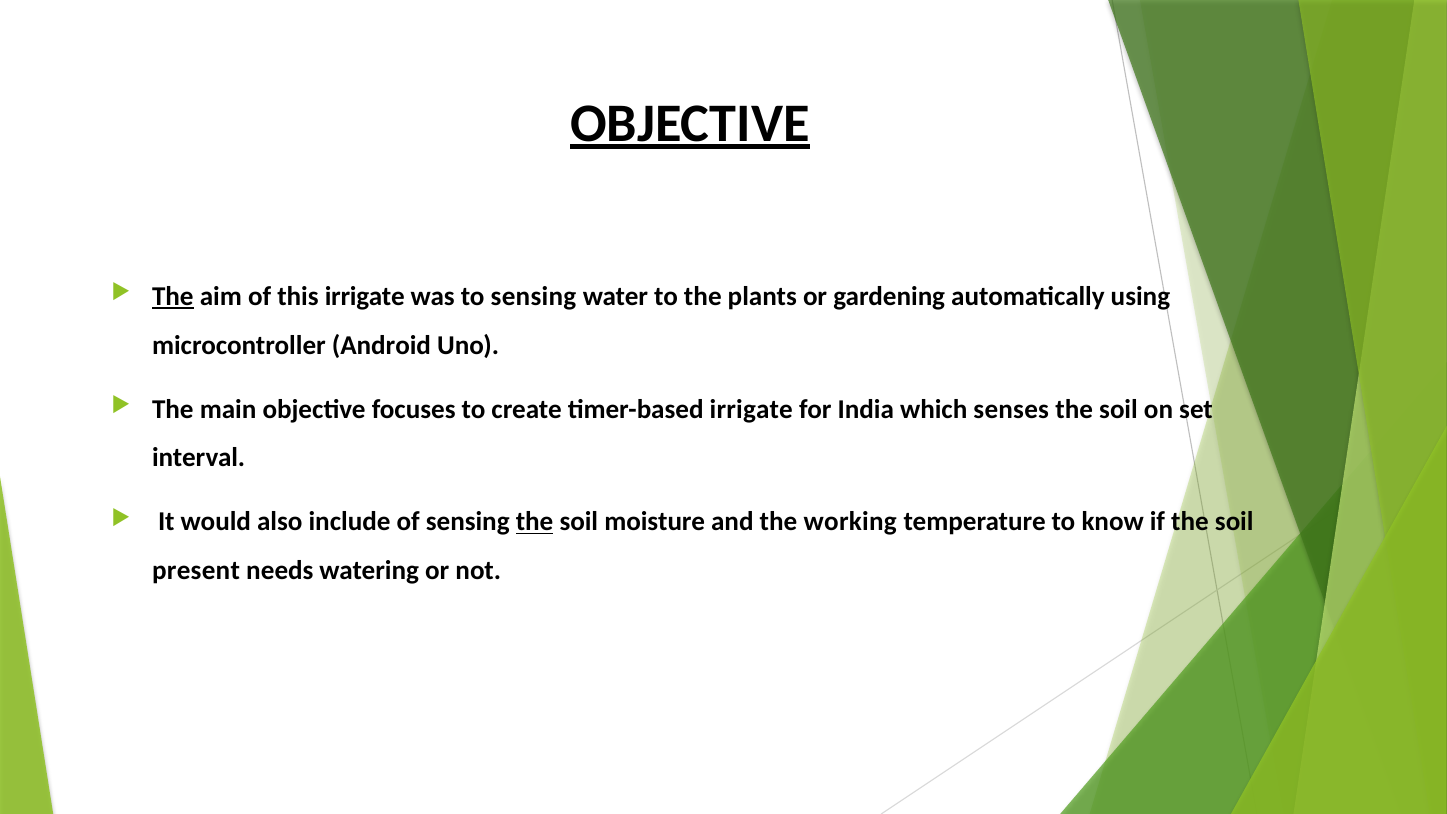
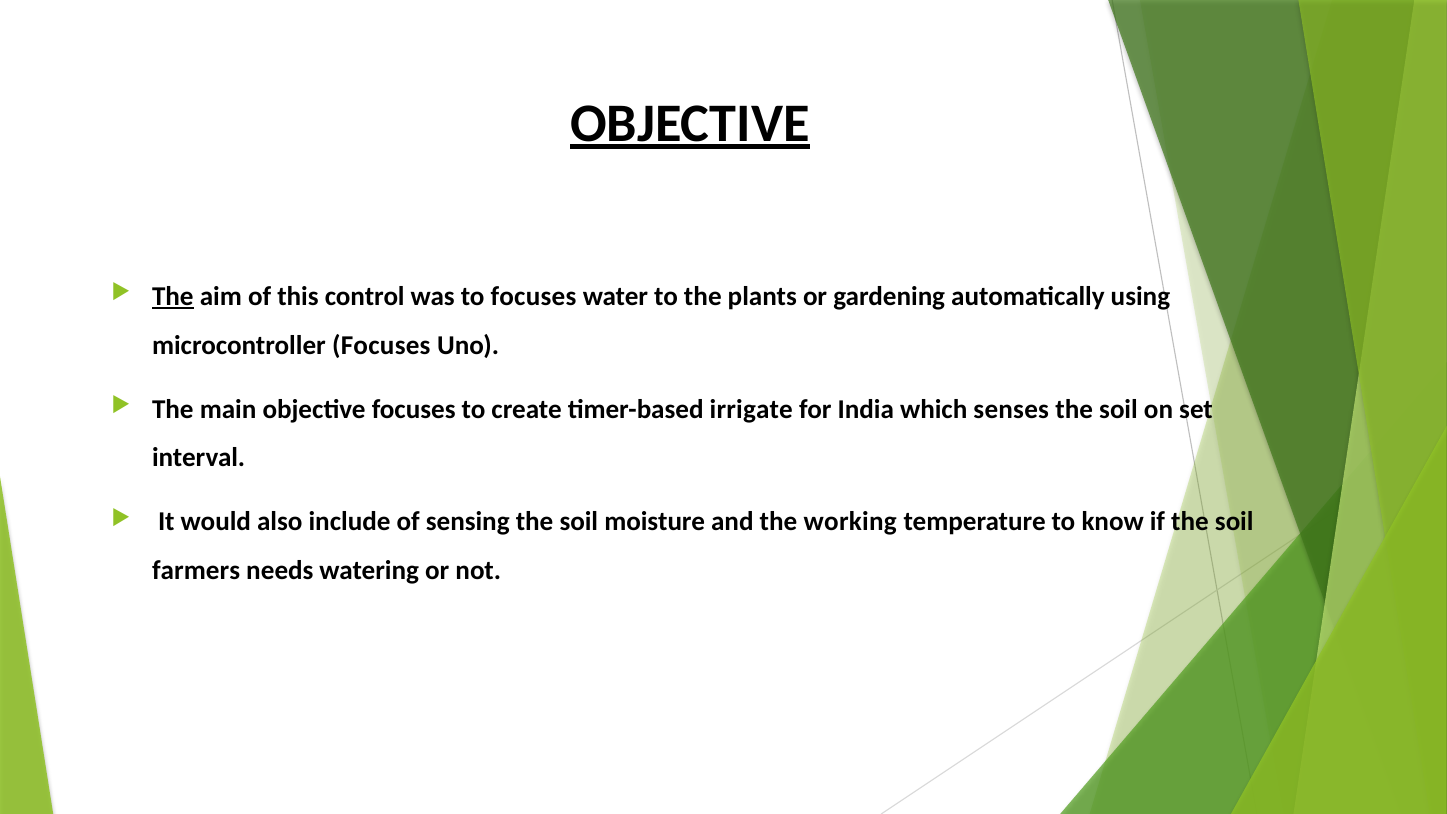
this irrigate: irrigate -> control (365, 296)
to sensing: sensing -> focuses (533, 296)
microcontroller Android: Android -> Focuses (381, 345)
the underline: present -> none (535, 522)
present: present -> farmers (196, 571)
